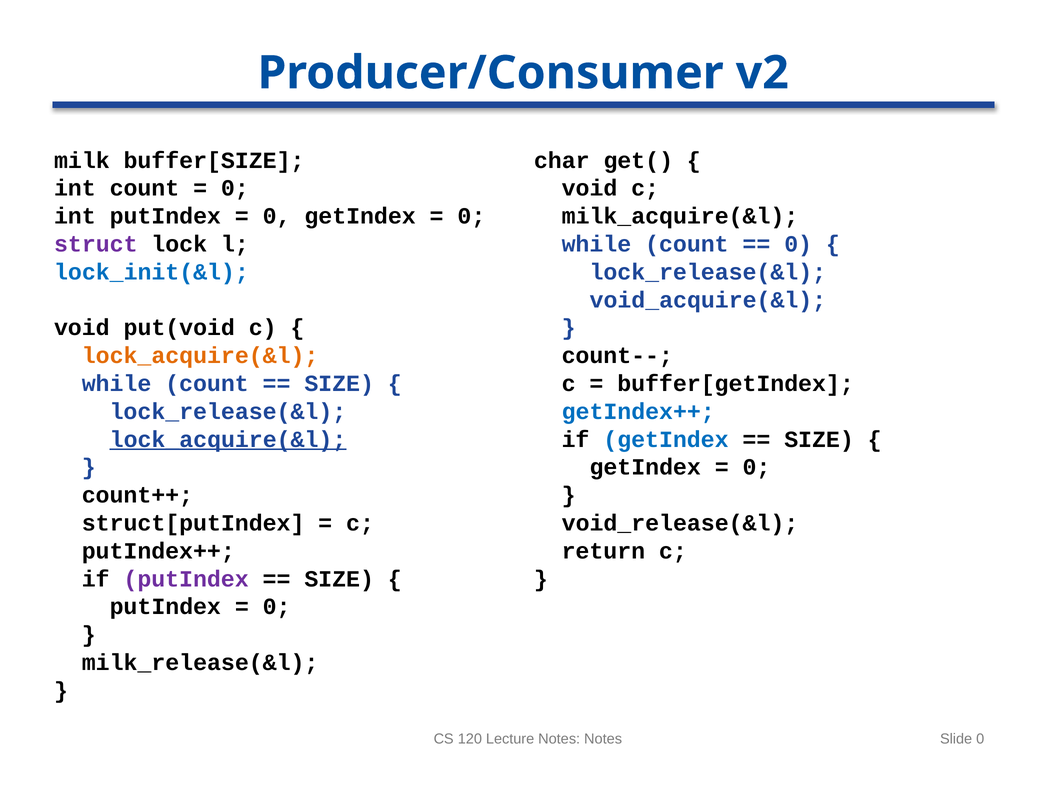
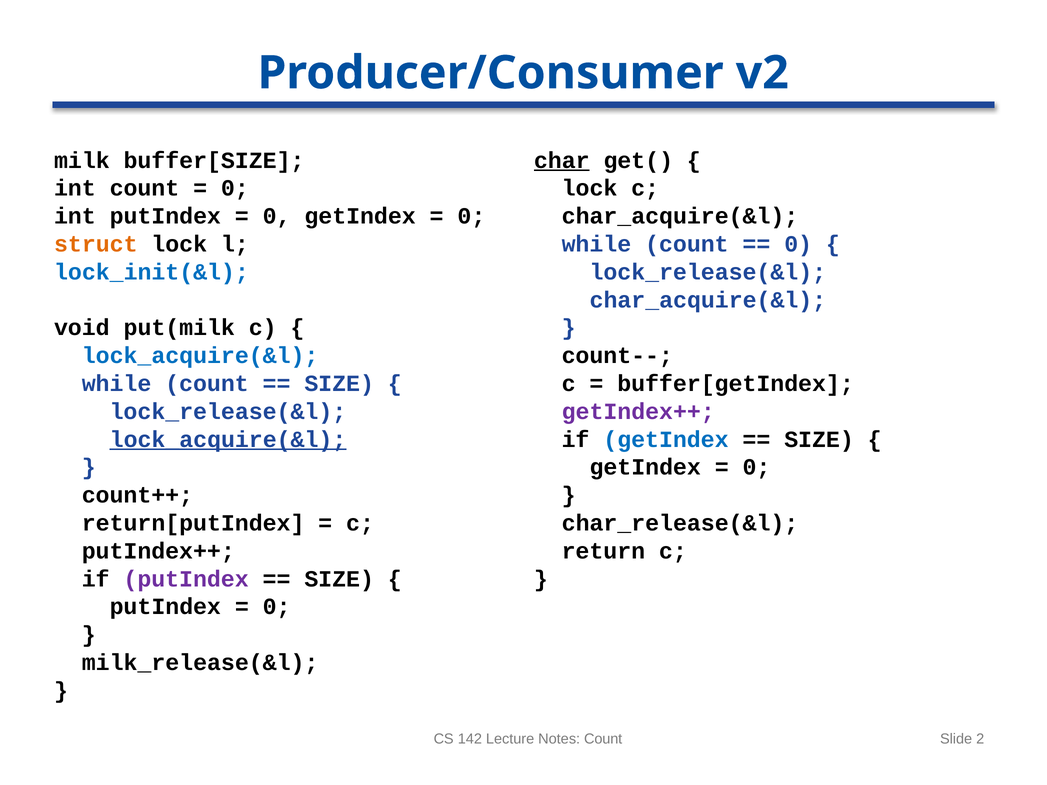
char underline: none -> present (562, 160)
void: void -> lock (590, 188)
milk_acquire(&l: milk_acquire(&l -> char_acquire(&l (680, 216)
struct colour: purple -> orange (96, 244)
void_acquire(&l: void_acquire(&l -> char_acquire(&l (708, 300)
put(void: put(void -> put(milk (179, 328)
lock_acquire(&l colour: orange -> blue (200, 356)
getIndex++ colour: blue -> purple (638, 412)
struct[putIndex: struct[putIndex -> return[putIndex (193, 523)
void_release(&l: void_release(&l -> char_release(&l (680, 523)
120: 120 -> 142 (470, 739)
Notes Notes: Notes -> Count (603, 739)
Slide 0: 0 -> 2 (980, 739)
